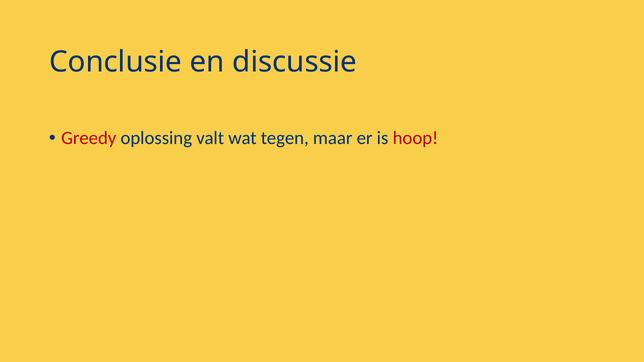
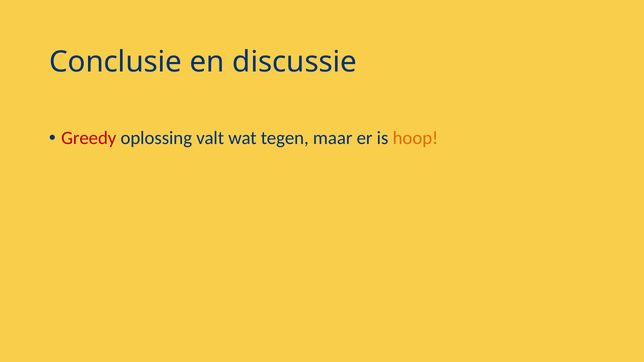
hoop colour: red -> orange (415, 138)
